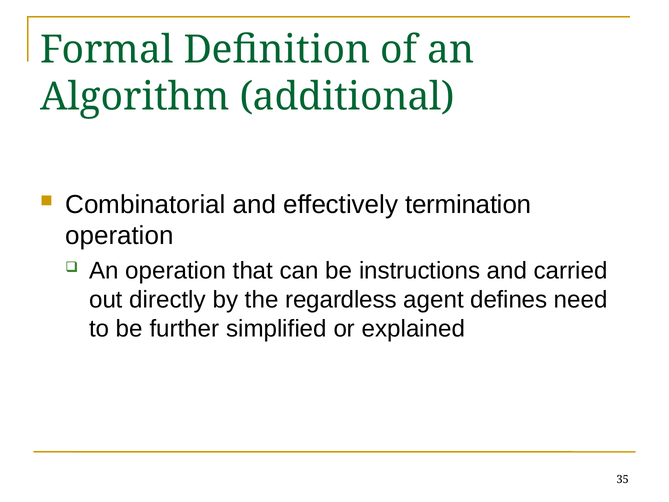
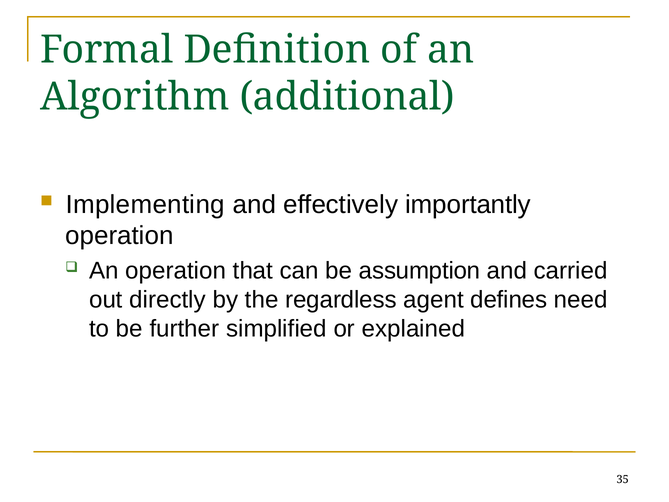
Combinatorial: Combinatorial -> Implementing (145, 204)
termination: termination -> importantly (468, 204)
instructions: instructions -> assumption (420, 270)
